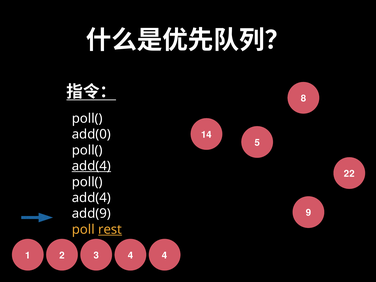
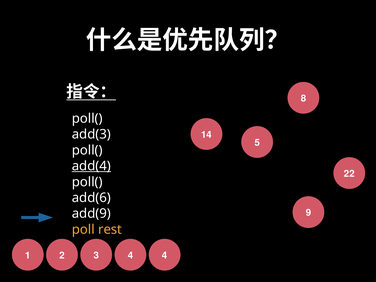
add(0: add(0 -> add(3 (91, 134)
add(4: add(4 -> add(6 (91, 198)
rest underline: present -> none (110, 229)
